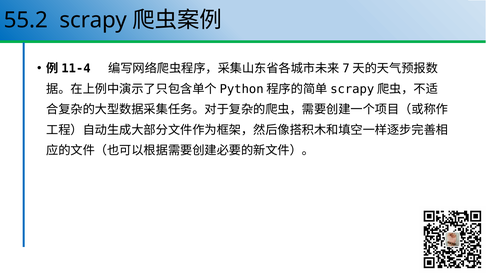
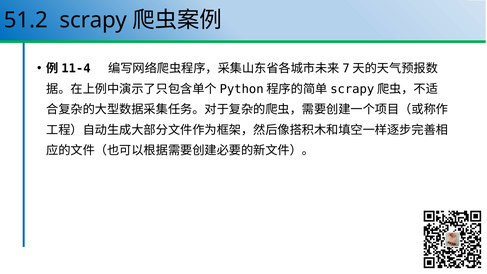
55.2: 55.2 -> 51.2 (26, 20)
